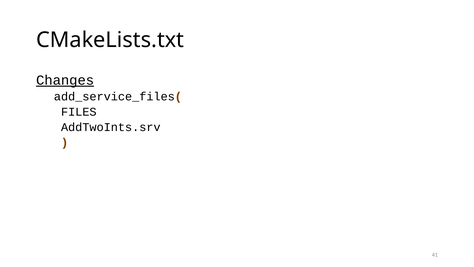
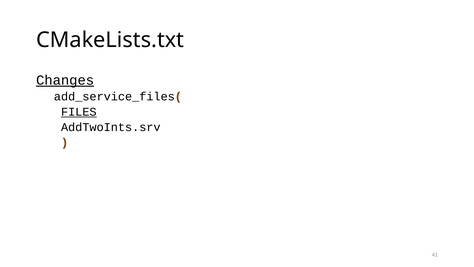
FILES underline: none -> present (79, 112)
